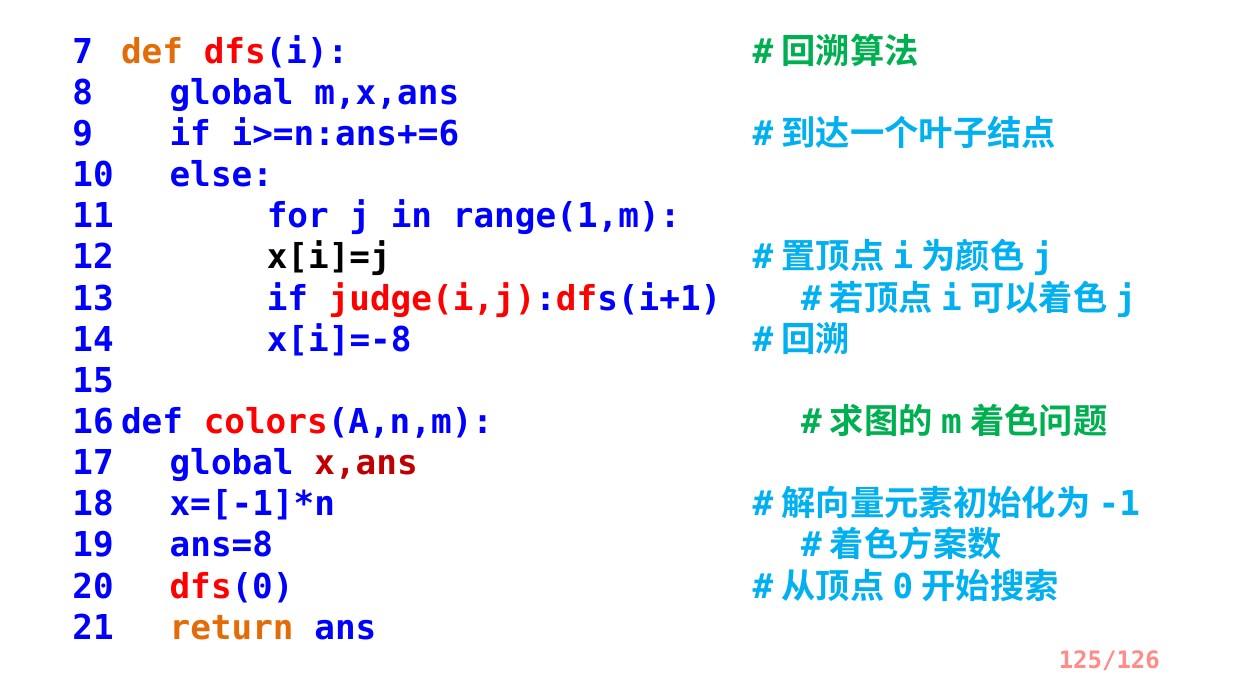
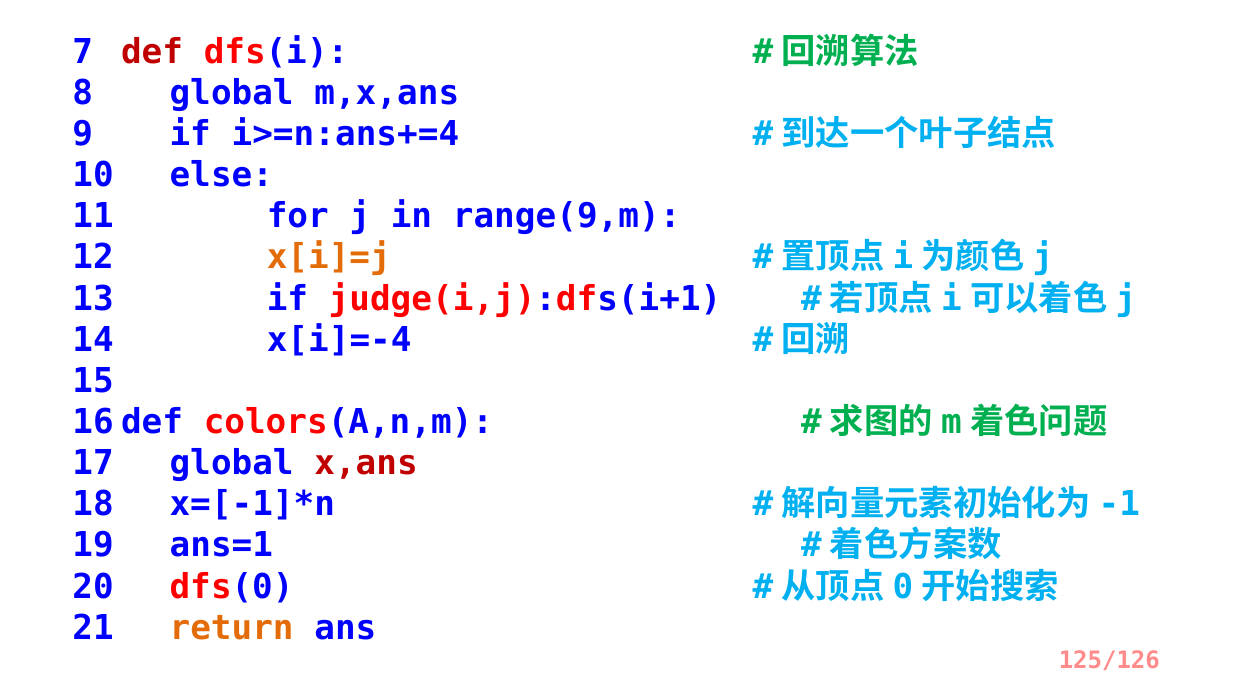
def colour: orange -> red (152, 52)
i>=n:ans+=6: i>=n:ans+=6 -> i>=n:ans+=4 (345, 134)
range(1,m: range(1,m -> range(9,m (567, 217)
x[i]=j colour: black -> orange (329, 258)
x[i]=-8: x[i]=-8 -> x[i]=-4 (339, 340)
ans=8: ans=8 -> ans=1 (221, 546)
